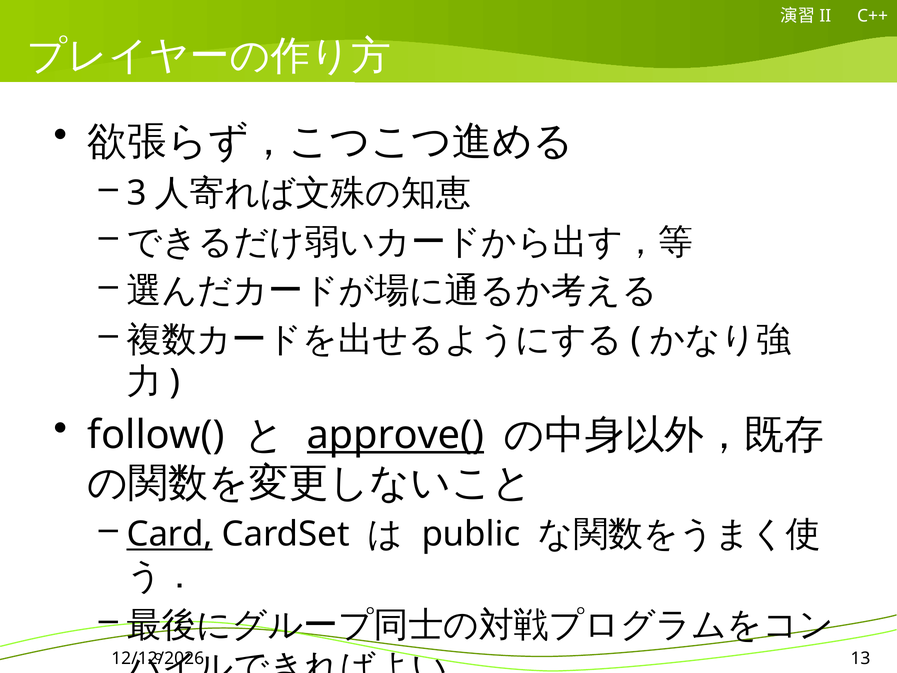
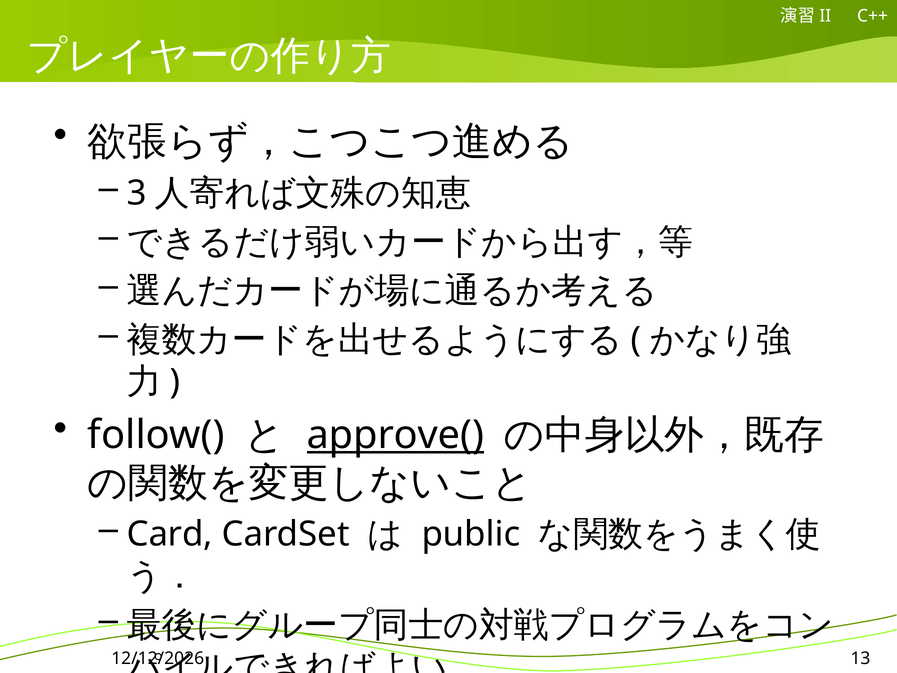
Card underline: present -> none (170, 534)
